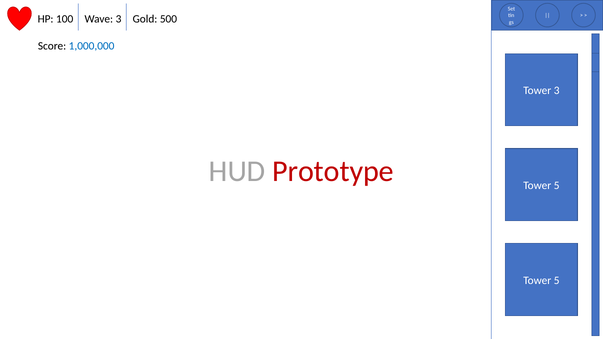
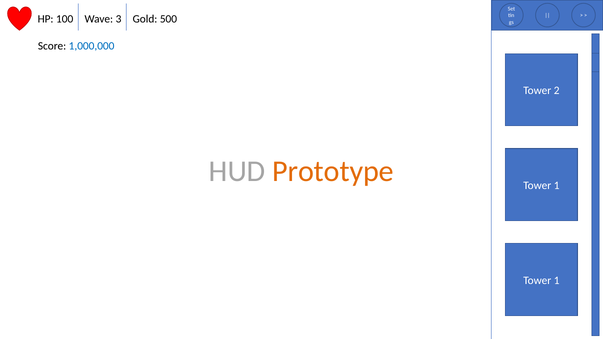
Tower 3: 3 -> 2 (557, 91)
Prototype colour: red -> orange (333, 171)
5: 5 -> 1 (557, 186)
5: 5 -> 1 (557, 280)
